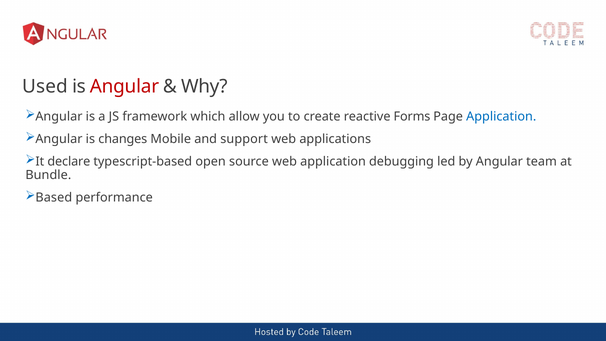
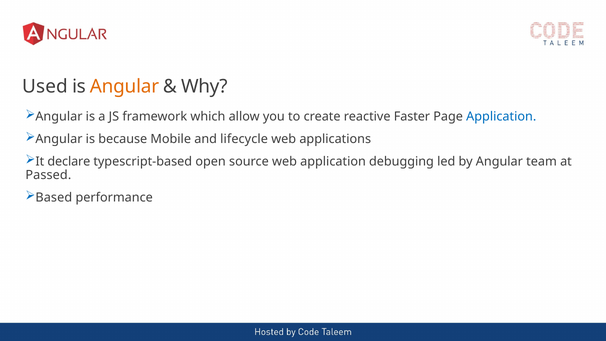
Angular colour: red -> orange (124, 87)
Forms: Forms -> Faster (412, 116)
changes: changes -> because (123, 139)
support: support -> lifecycle (244, 139)
Bundle: Bundle -> Passed (48, 175)
